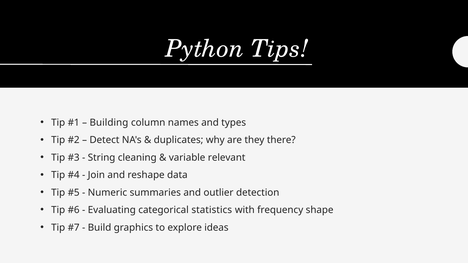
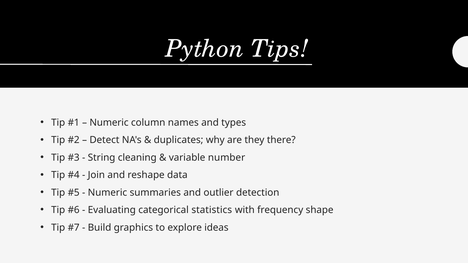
Building: Building -> Numeric (109, 123)
relevant: relevant -> number (227, 158)
